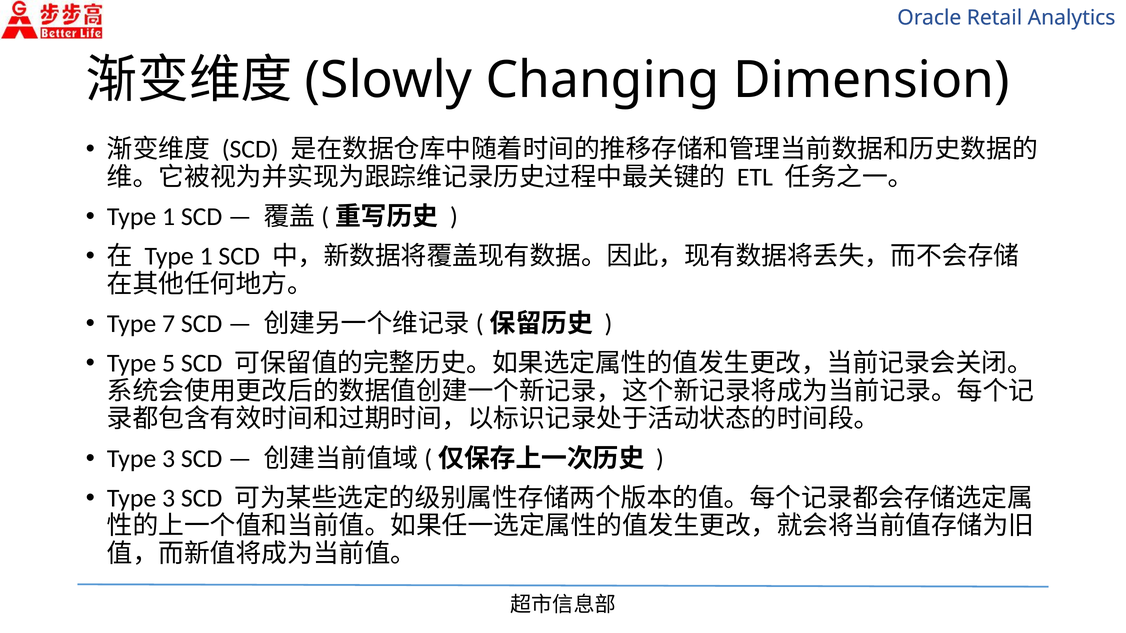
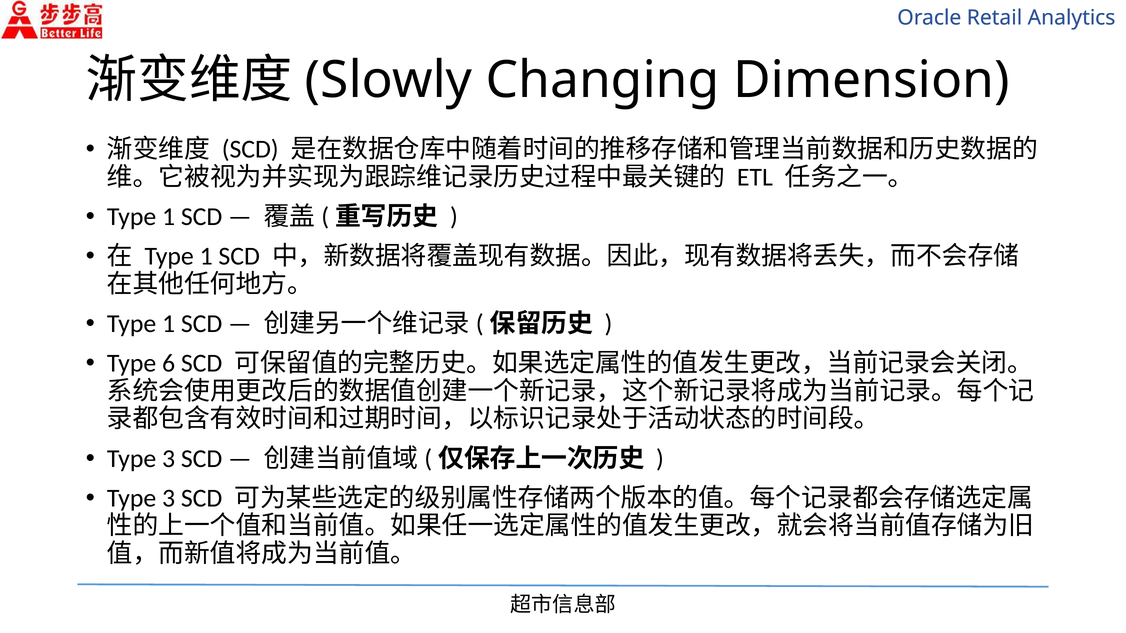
7: 7 -> 1 (169, 324)
5: 5 -> 6 (169, 363)
